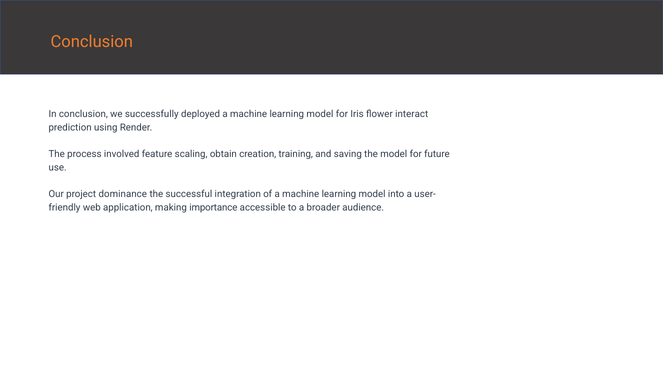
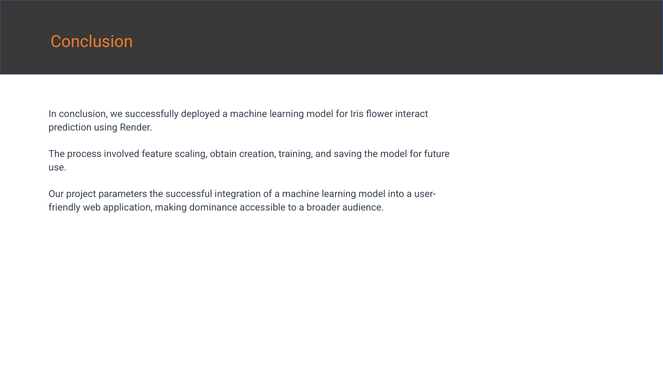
dominance: dominance -> parameters (123, 194)
importance: importance -> dominance (213, 208)
